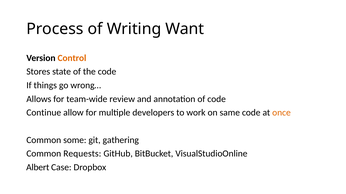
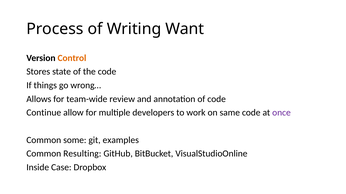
once colour: orange -> purple (281, 113)
gathering: gathering -> examples (121, 140)
Requests: Requests -> Resulting (82, 154)
Albert: Albert -> Inside (38, 168)
